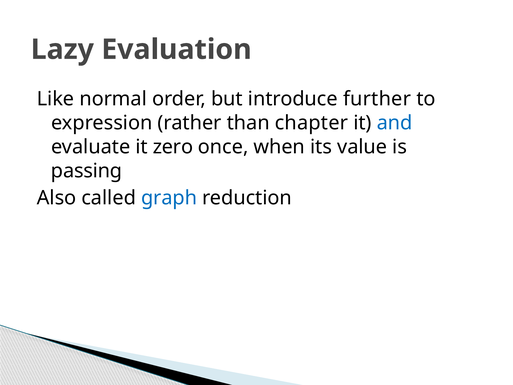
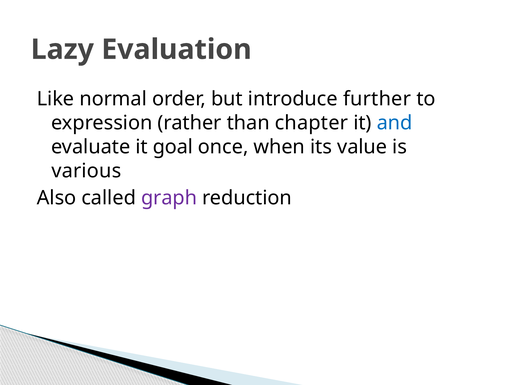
zero: zero -> goal (173, 147)
passing: passing -> various (86, 171)
graph colour: blue -> purple (169, 198)
